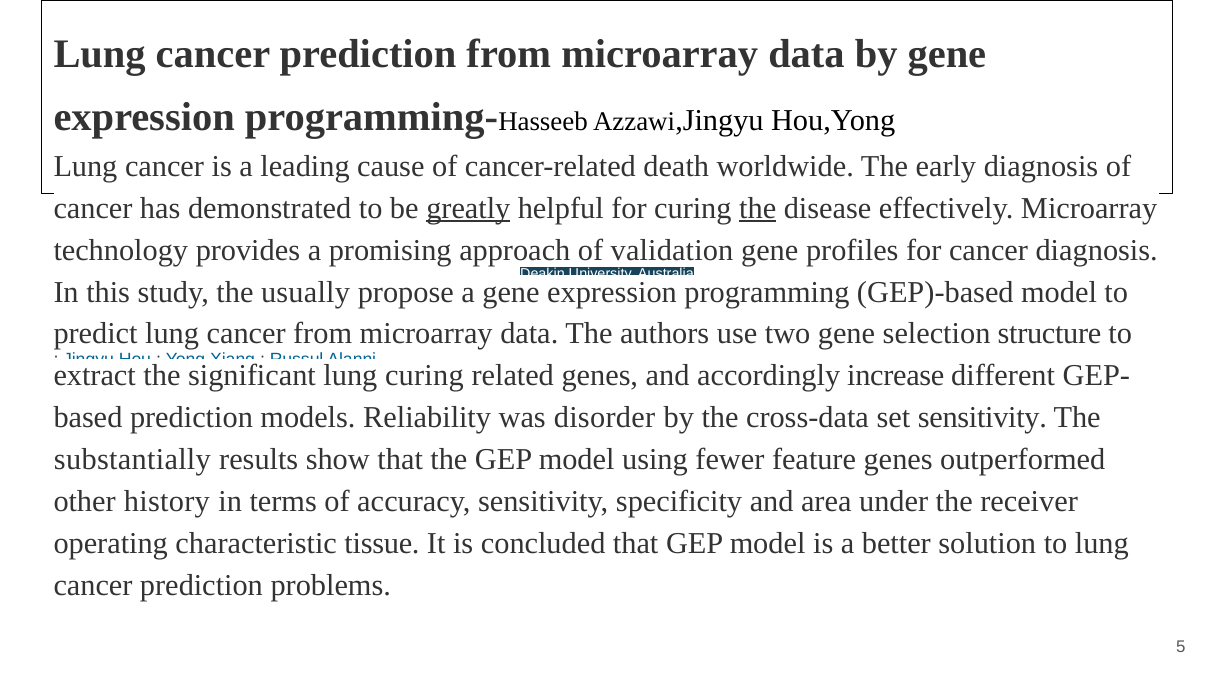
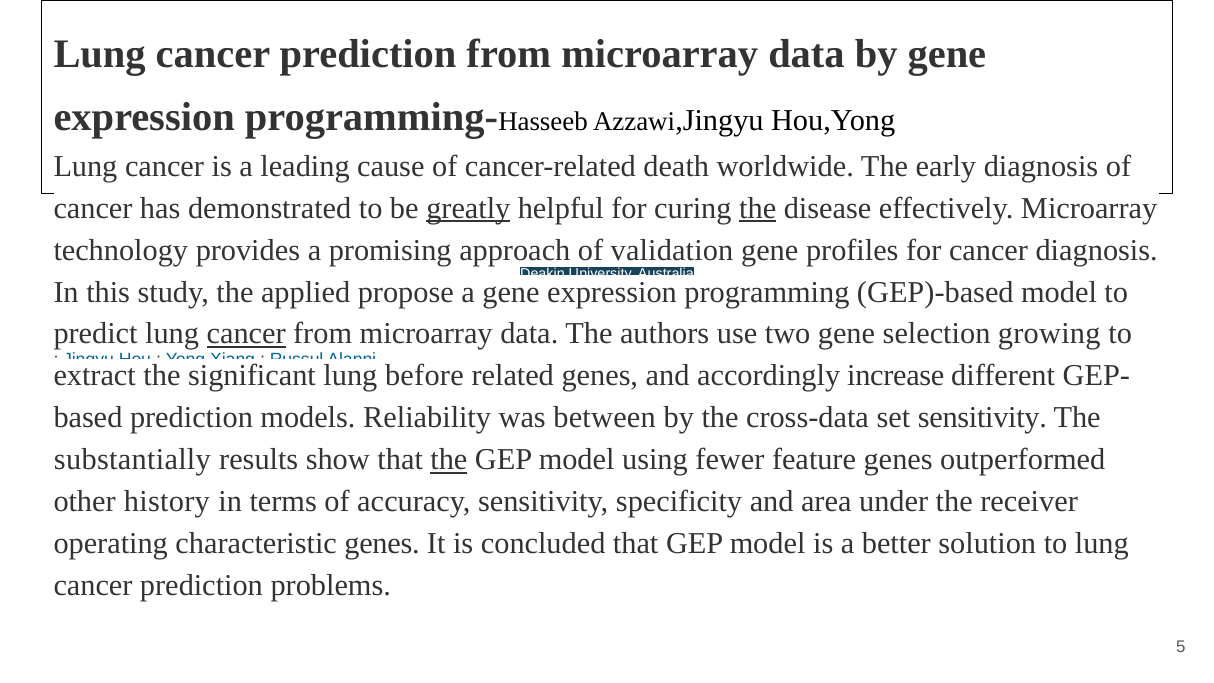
usually: usually -> applied (306, 292)
cancer underline: none -> present (246, 334)
structure: structure -> growing (1049, 334)
curing: curing -> before (424, 376)
disorder: disorder -> between (605, 418)
the underline: none -> present (449, 459)
characteristic tissue: tissue -> genes (382, 543)
